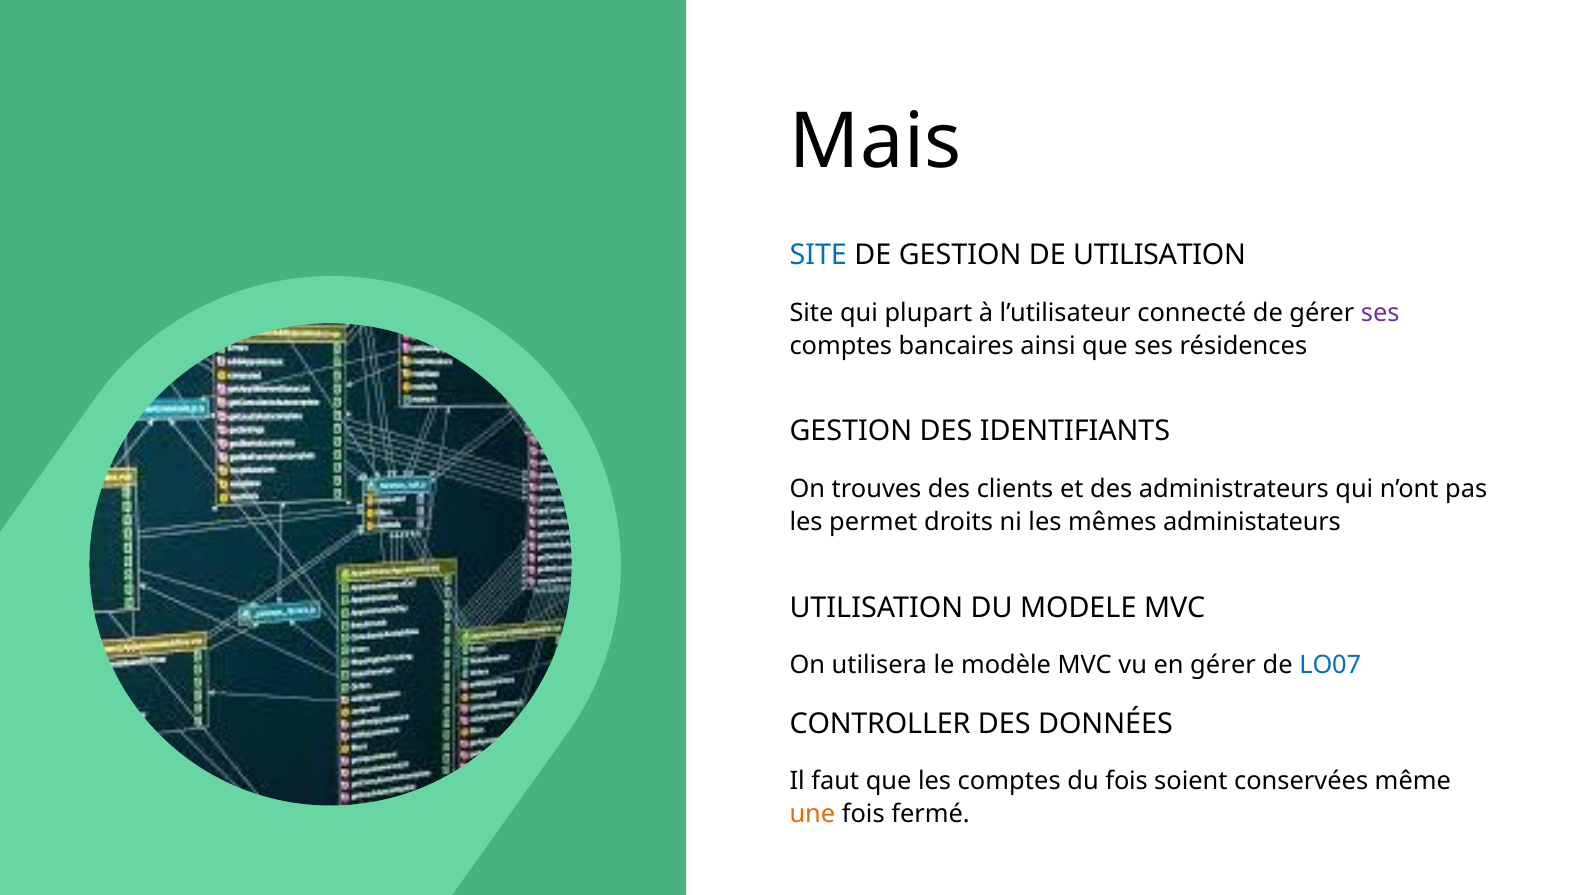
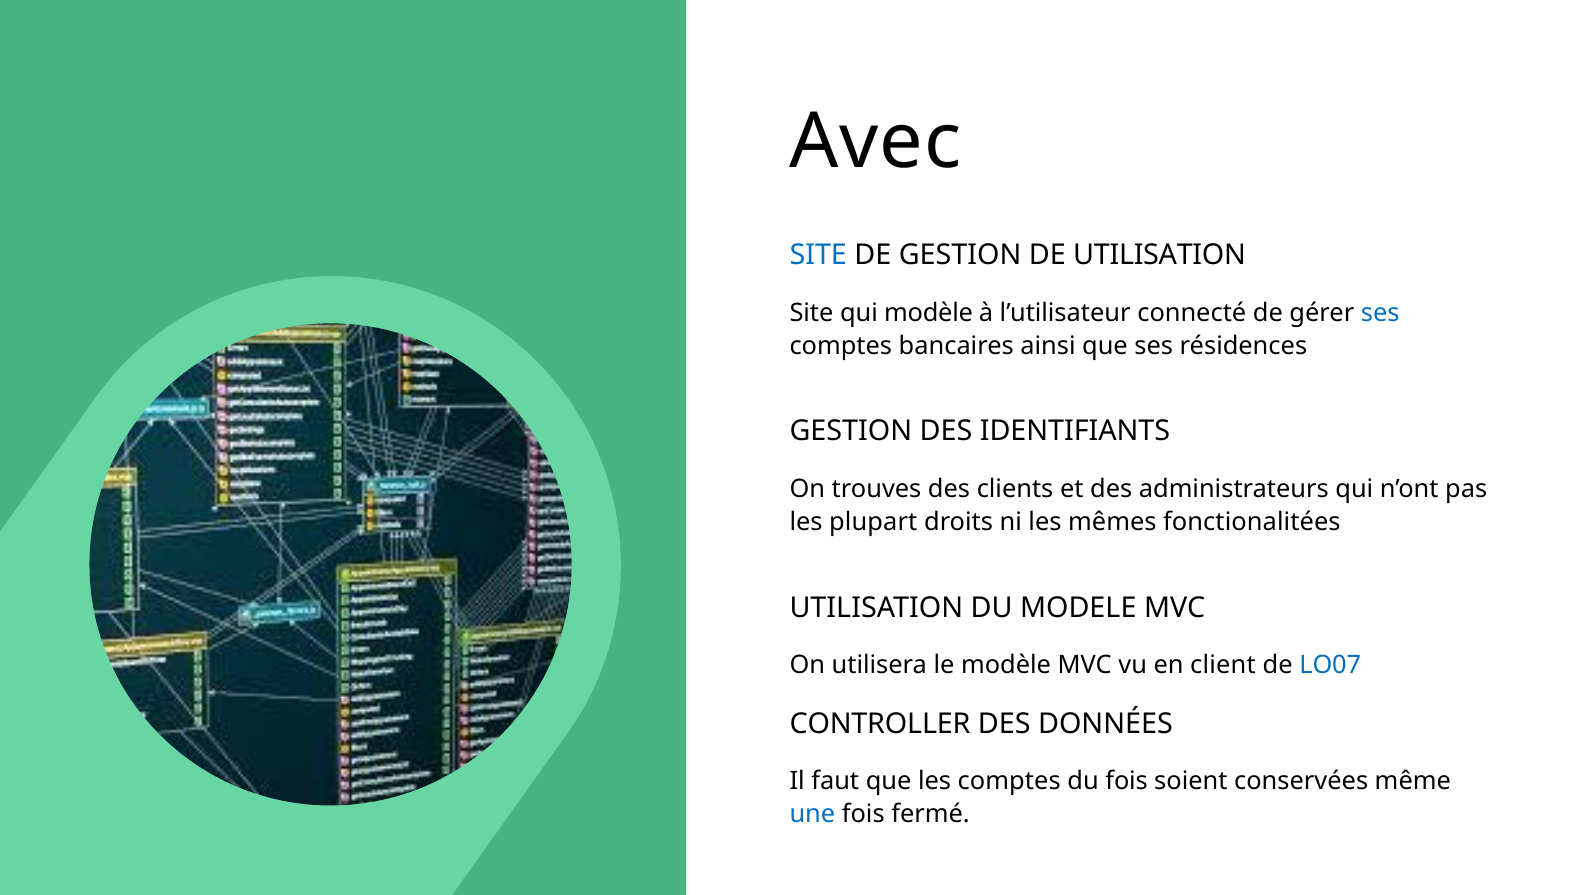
Mais: Mais -> Avec (876, 142)
qui plupart: plupart -> modèle (929, 313)
ses colour: purple -> blue (1380, 313)
permet: permet -> plupart (873, 522)
administateurs: administateurs -> fonctionalitées (1252, 522)
en gérer: gérer -> client (1223, 666)
une colour: orange -> blue (812, 814)
